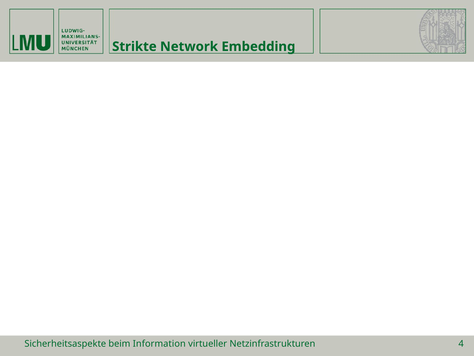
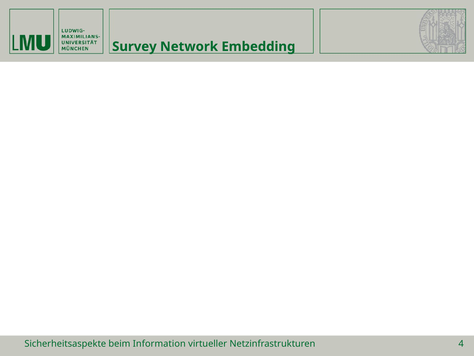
Strikte: Strikte -> Survey (134, 47)
